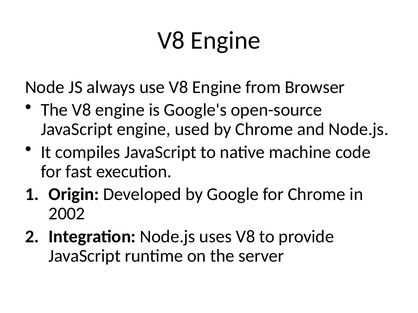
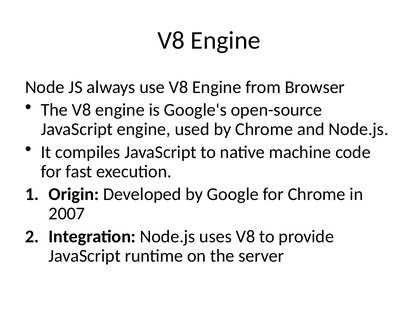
2002: 2002 -> 2007 (67, 214)
